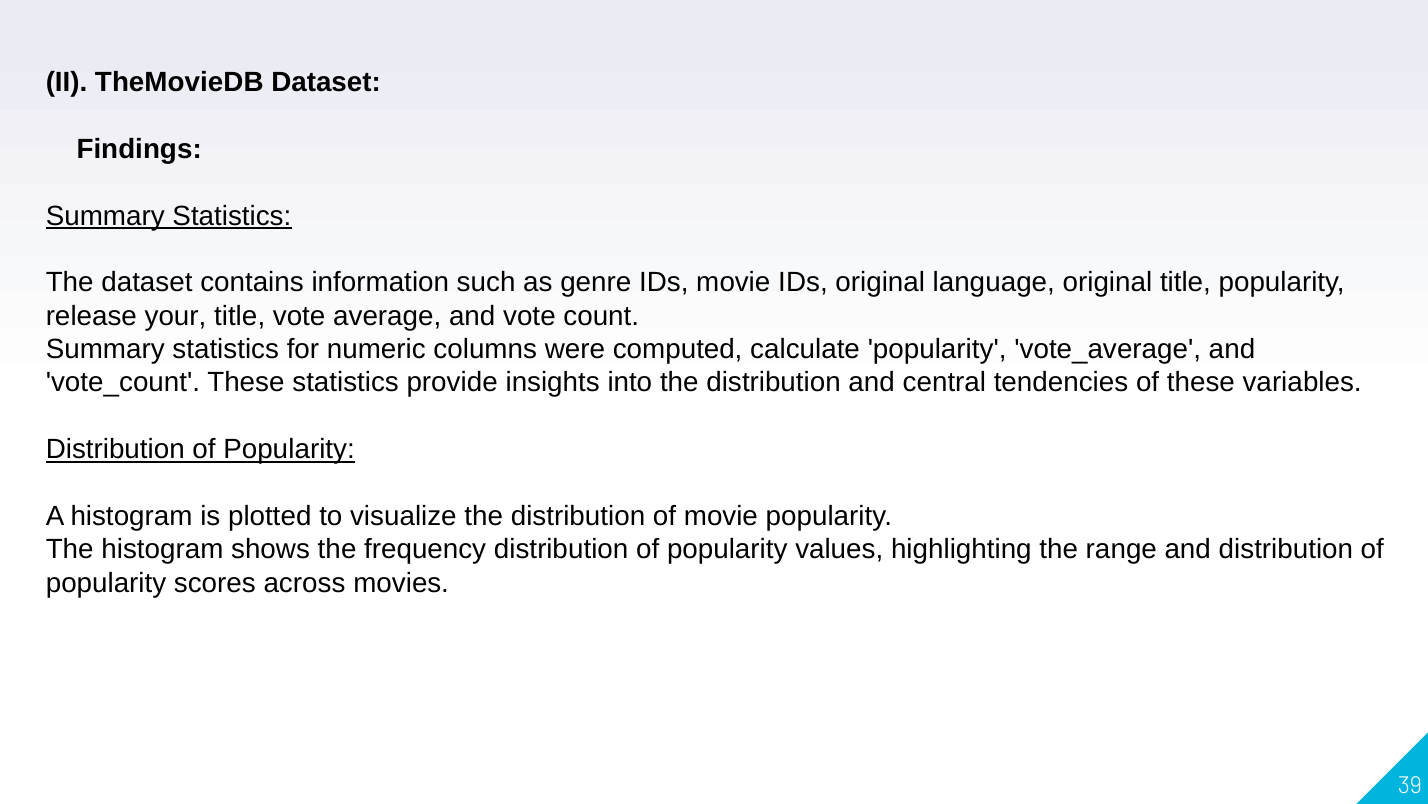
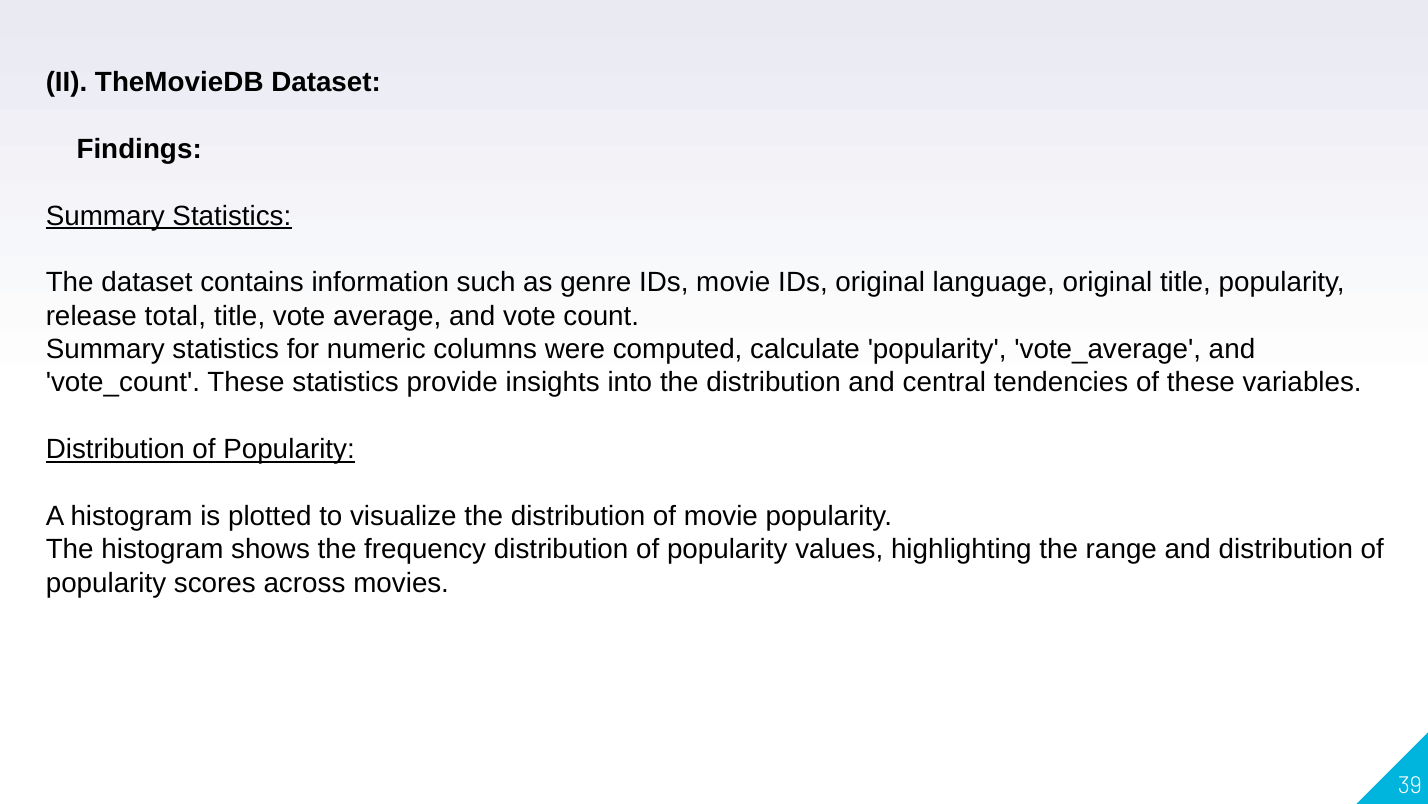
your: your -> total (175, 316)
